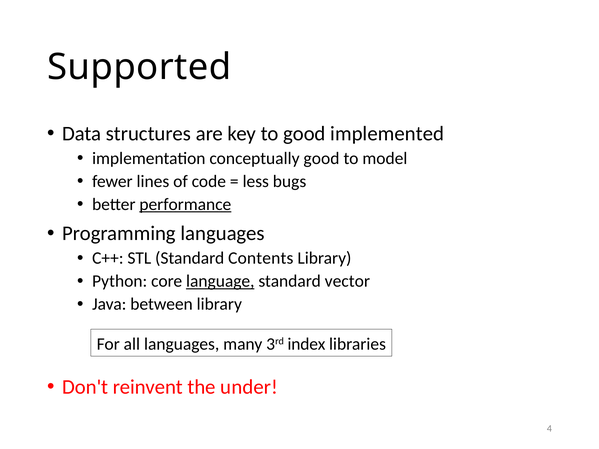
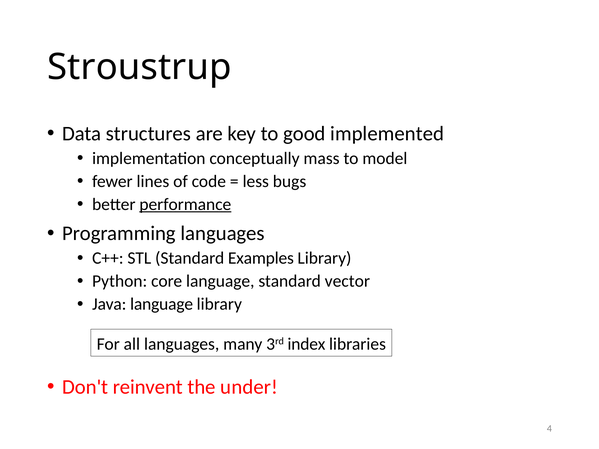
Supported: Supported -> Stroustrup (139, 67)
conceptually good: good -> mass (322, 159)
Contents: Contents -> Examples (261, 258)
language underline: present -> none (220, 281)
Java between: between -> language (162, 304)
